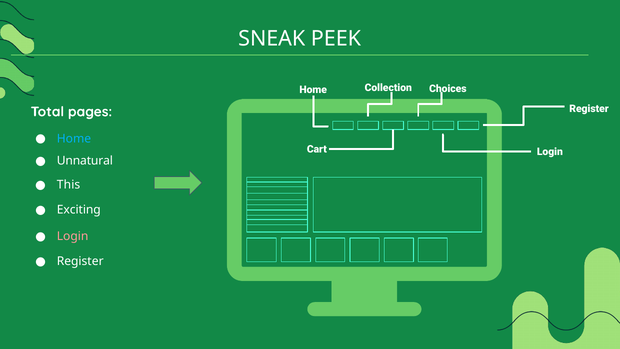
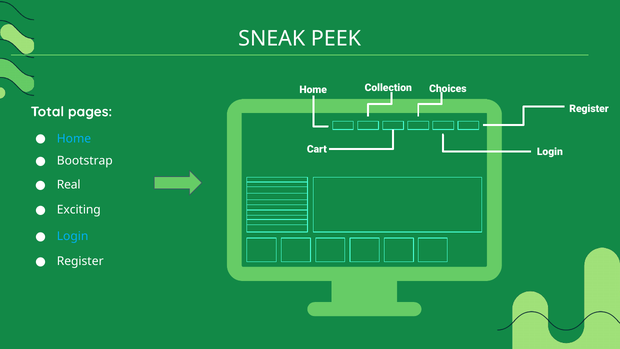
Unnatural: Unnatural -> Bootstrap (85, 161)
This: This -> Real (69, 185)
Login colour: pink -> light blue (73, 236)
